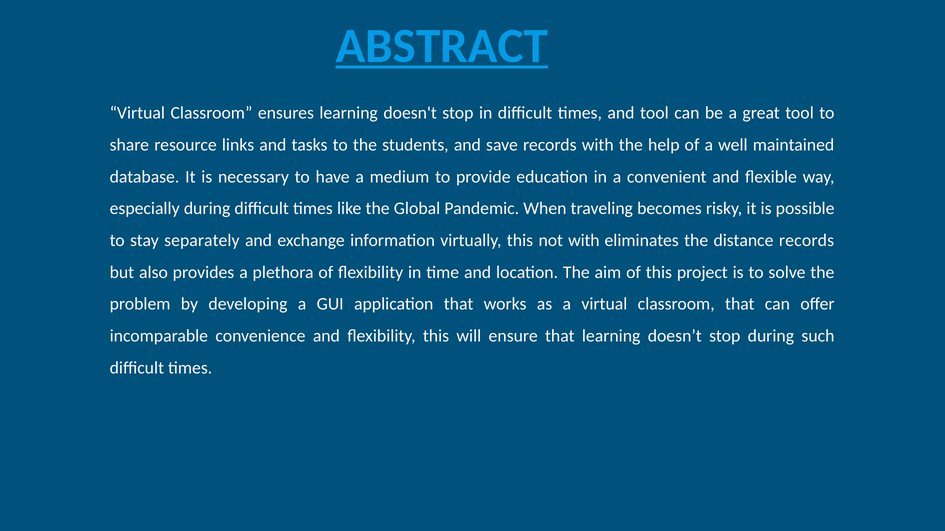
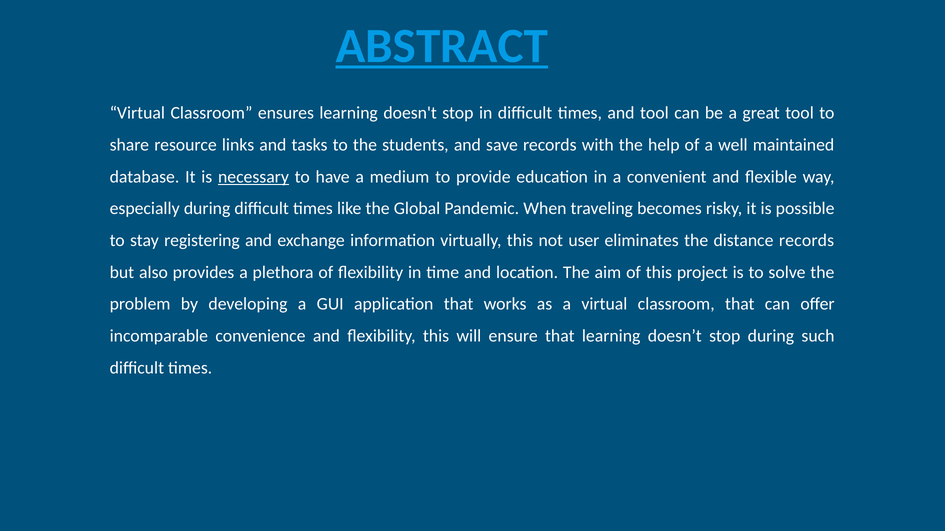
necessary underline: none -> present (253, 177)
separately: separately -> registering (202, 241)
not with: with -> user (584, 241)
